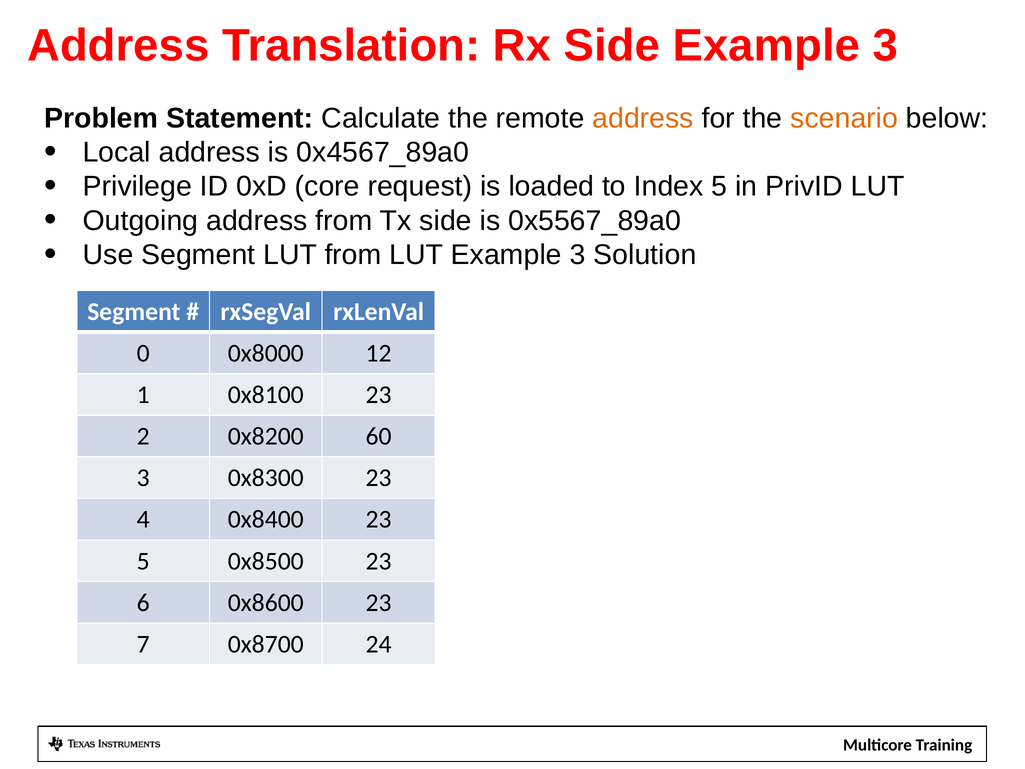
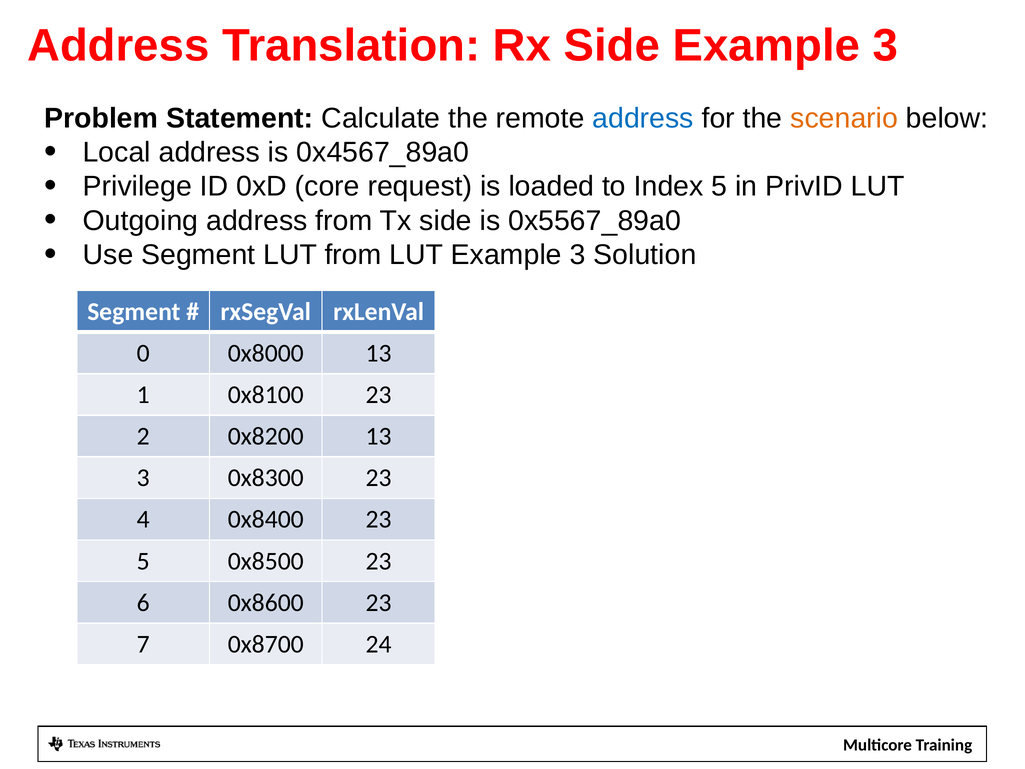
address colour: orange -> blue (643, 118)
0x8000 12: 12 -> 13 (379, 353)
0x8200 60: 60 -> 13 (379, 436)
